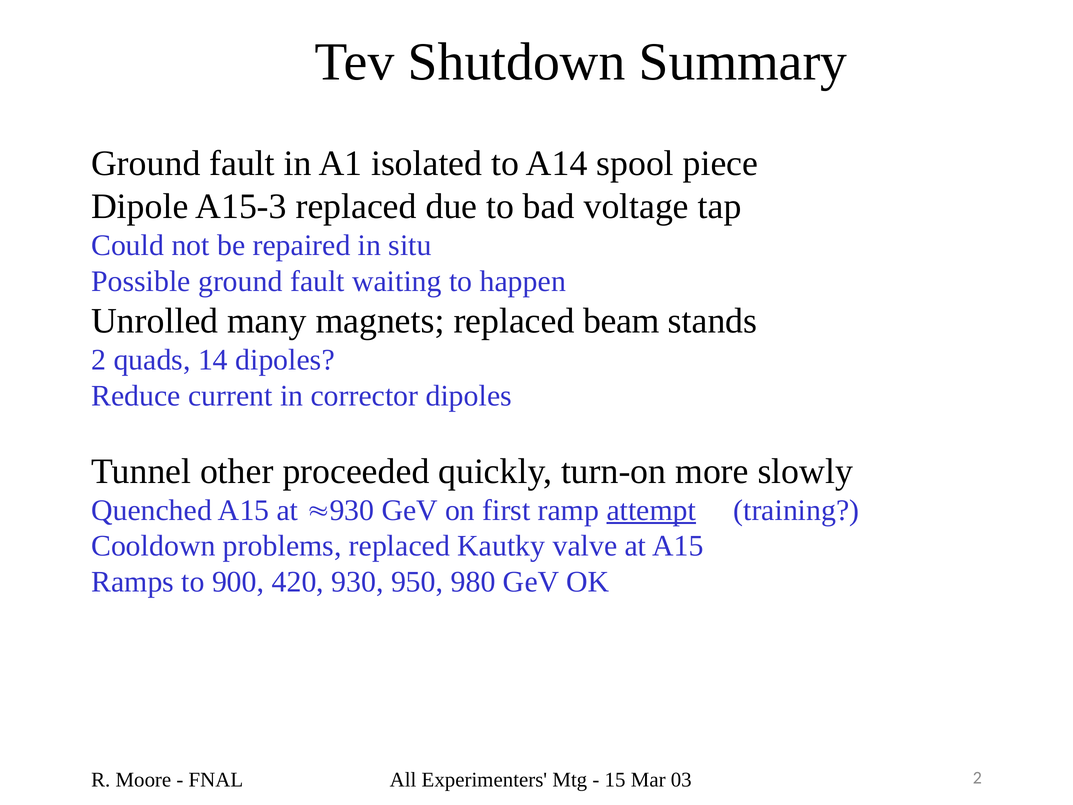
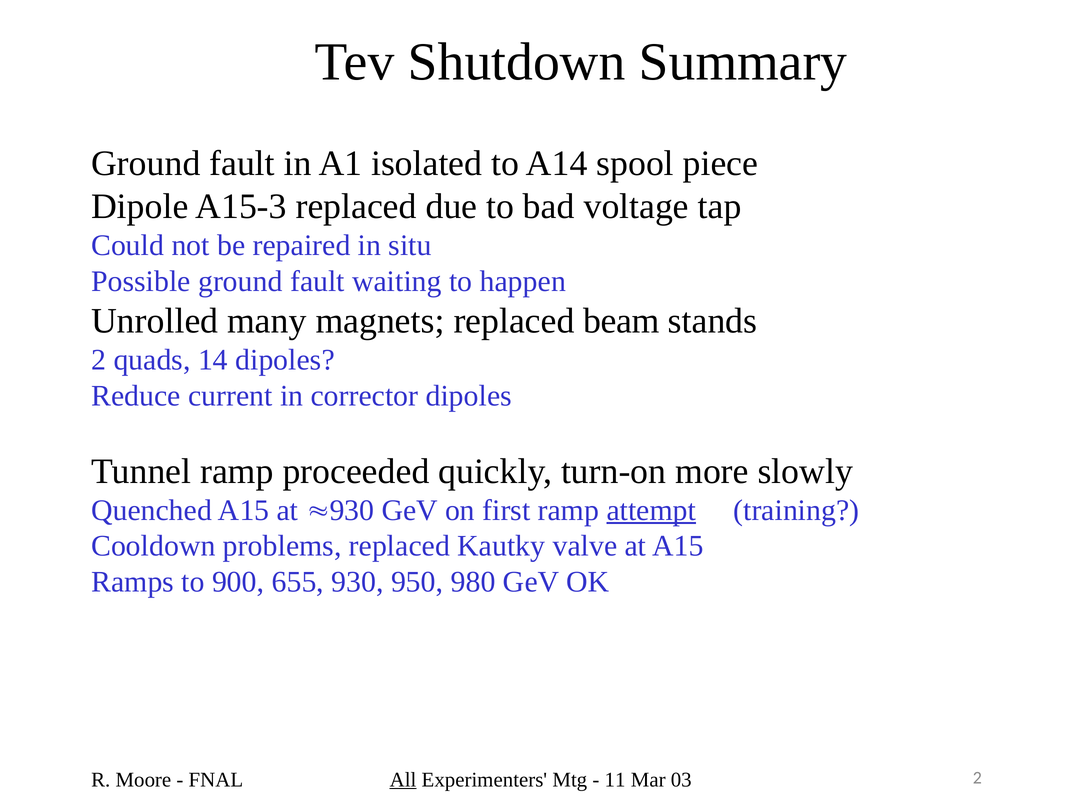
Tunnel other: other -> ramp (237, 471)
420: 420 -> 655 (298, 582)
All underline: none -> present (403, 779)
15: 15 -> 11 (615, 779)
